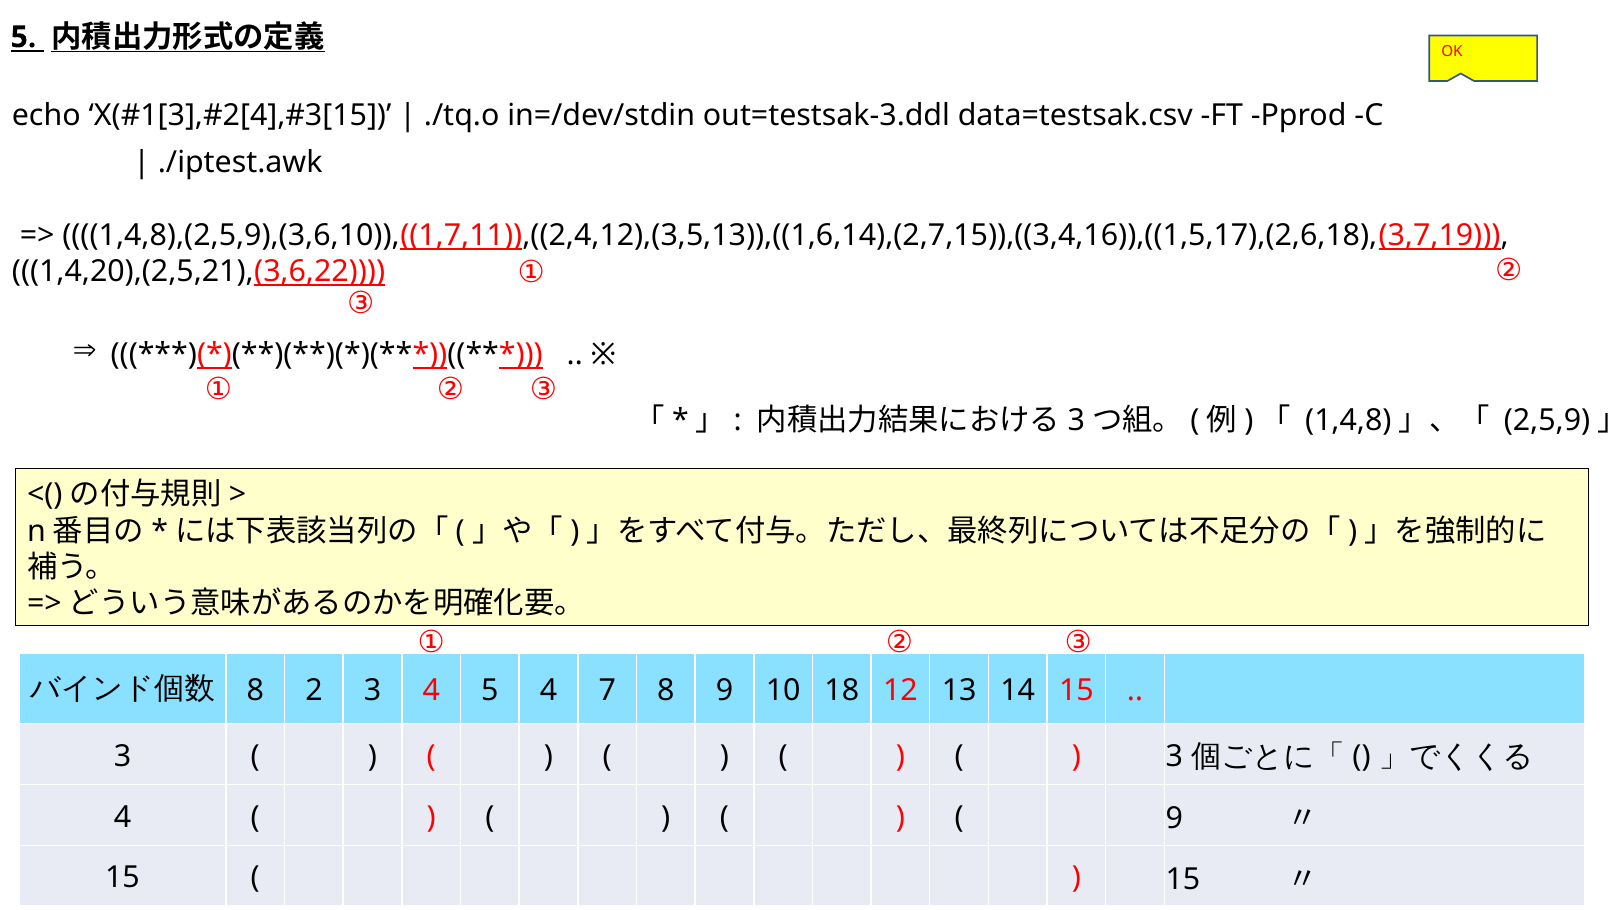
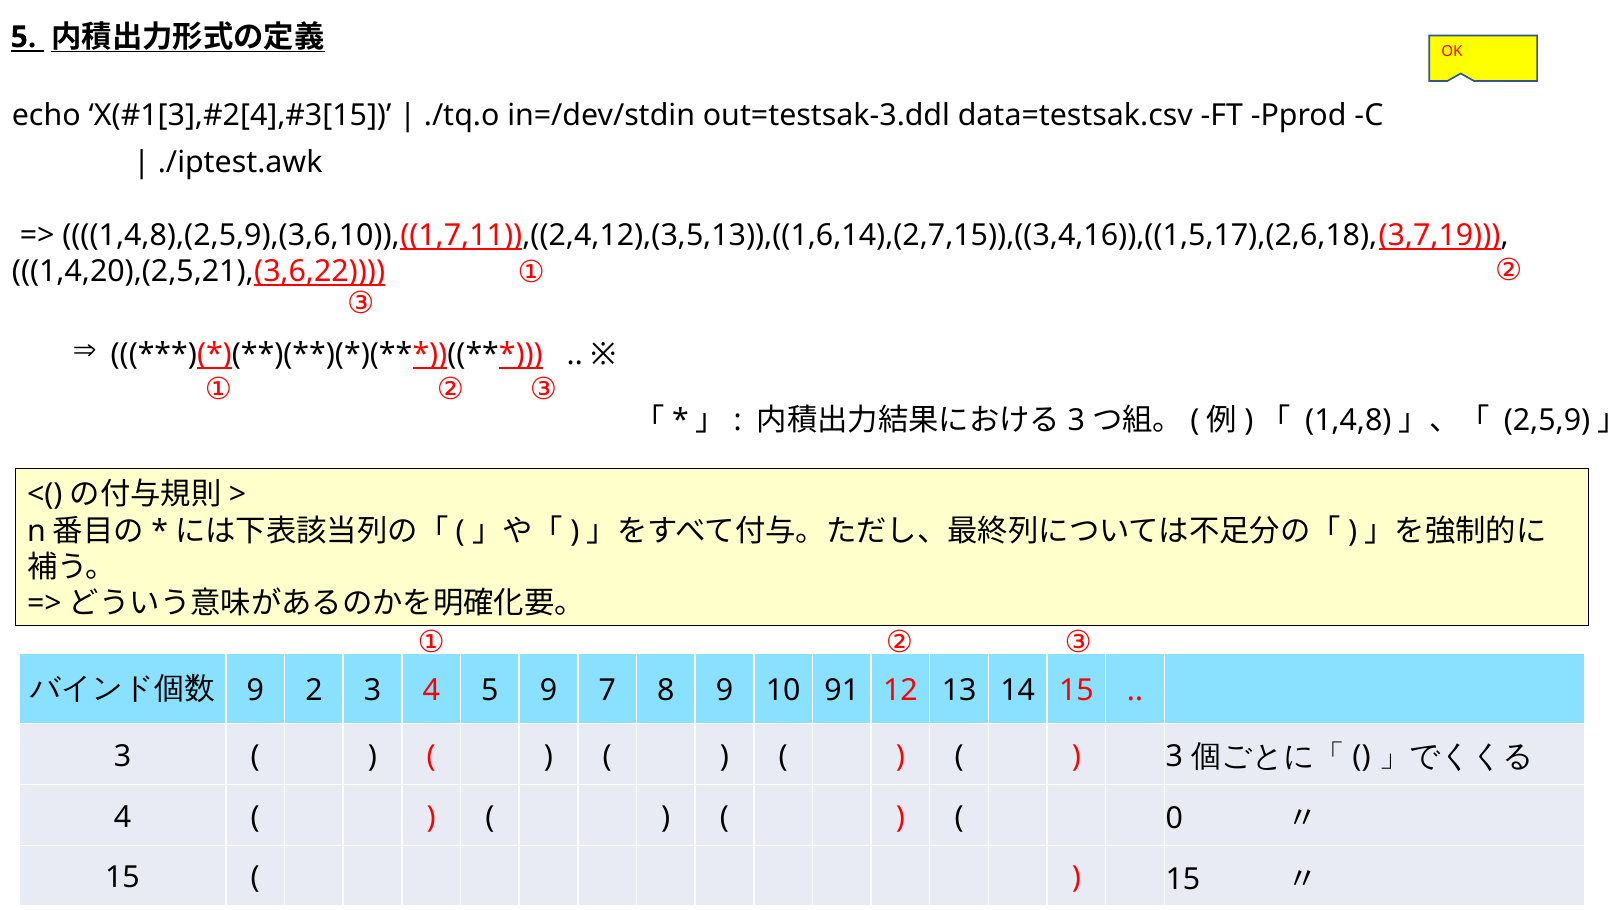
8: 8 -> 9 (255, 691)
5 4: 4 -> 9 (549, 691)
18: 18 -> 91 (842, 691)
9: 9 -> 0 (1174, 819)
